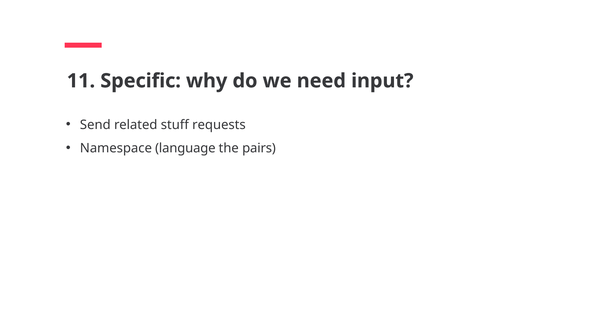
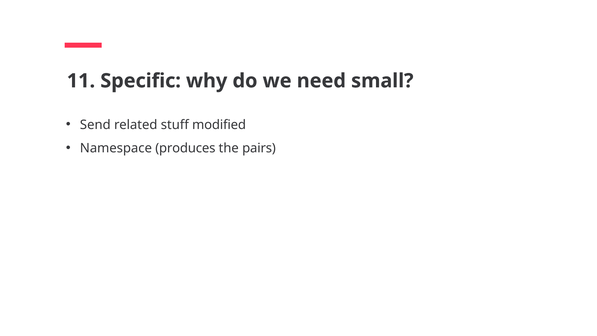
input: input -> small (382, 81)
requests: requests -> modified (219, 125)
language: language -> produces (185, 148)
